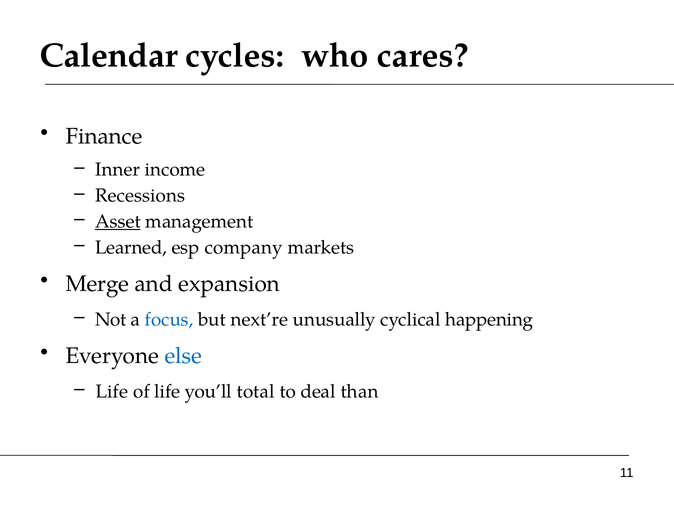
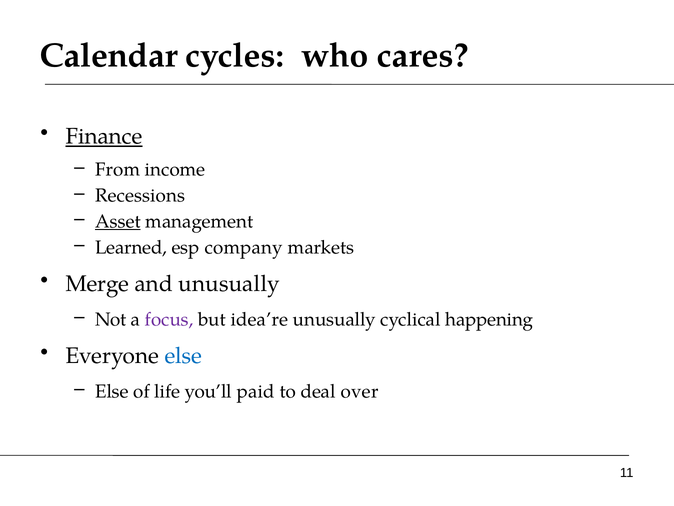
Finance underline: none -> present (104, 136)
Inner: Inner -> From (118, 170)
and expansion: expansion -> unusually (229, 284)
focus colour: blue -> purple (169, 319)
next’re: next’re -> idea’re (259, 319)
Life: Life -> Else (112, 391)
total: total -> paid (256, 391)
than: than -> over (360, 391)
